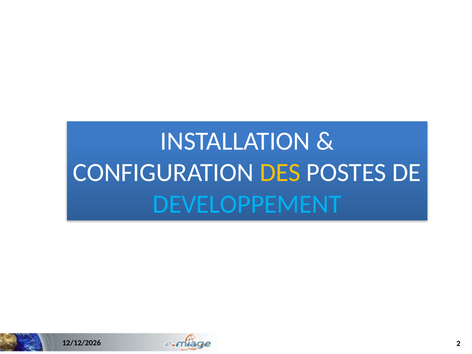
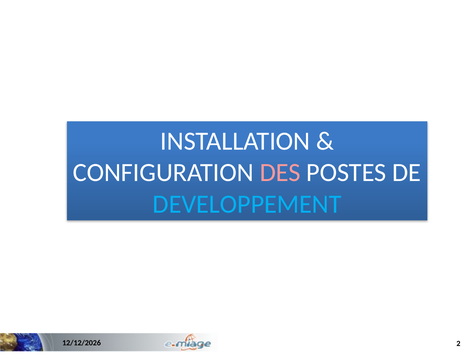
DES colour: yellow -> pink (280, 173)
